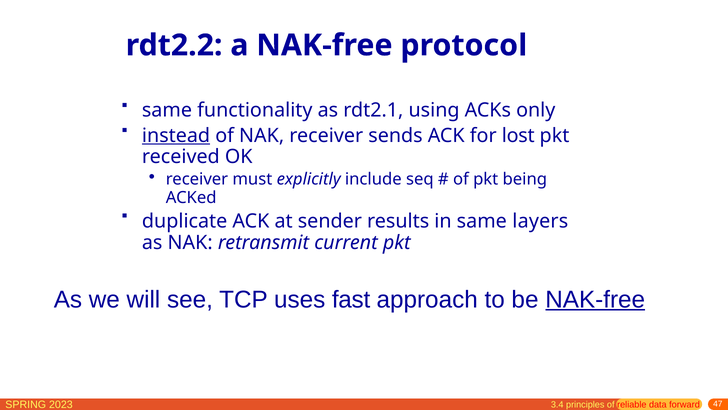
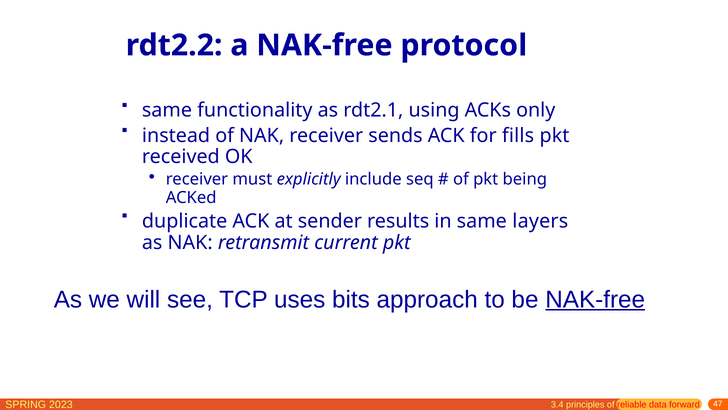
instead underline: present -> none (176, 135)
lost: lost -> fills (518, 135)
fast: fast -> bits (351, 299)
